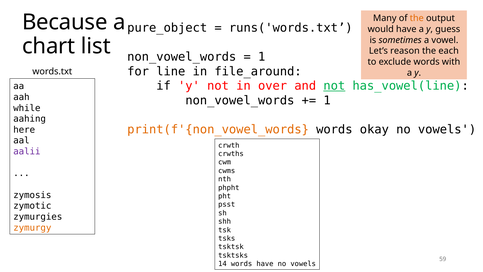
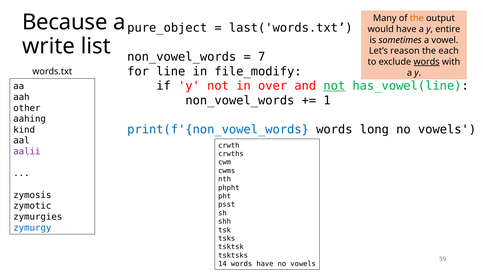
runs('words.txt: runs('words.txt -> last('words.txt (291, 28)
guess: guess -> entire (448, 29)
chart: chart -> write (49, 46)
1: 1 -> 7 (262, 57)
words underline: none -> present (427, 62)
file_around: file_around -> file_modify (258, 71)
while: while -> other (27, 108)
print(f'{non_vowel_words colour: orange -> blue (218, 129)
okay: okay -> long (374, 129)
here: here -> kind (24, 130)
zymurgy colour: orange -> blue (32, 227)
